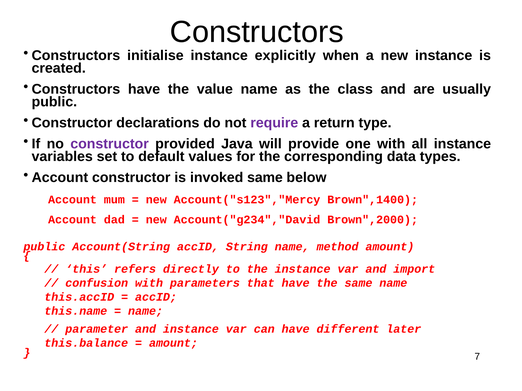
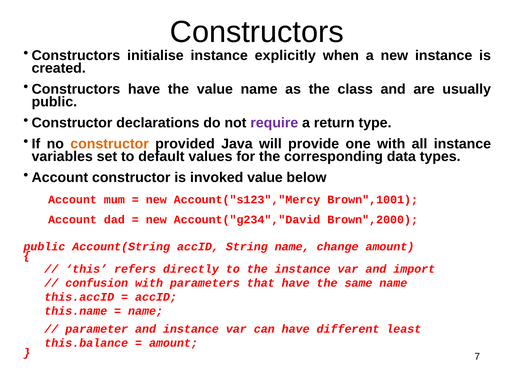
constructor colour: purple -> orange (110, 144)
invoked same: same -> value (265, 178)
Brown",1400: Brown",1400 -> Brown",1001 (373, 200)
method: method -> change (338, 247)
later: later -> least (404, 330)
